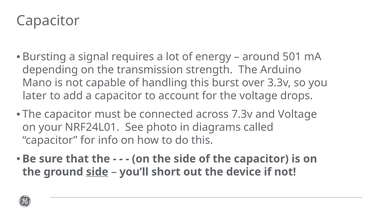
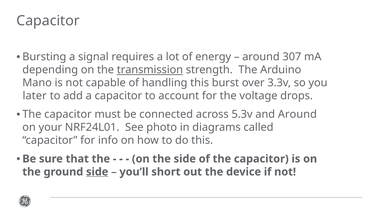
501: 501 -> 307 (292, 57)
transmission underline: none -> present (150, 70)
7.3v: 7.3v -> 5.3v (242, 115)
and Voltage: Voltage -> Around (297, 115)
